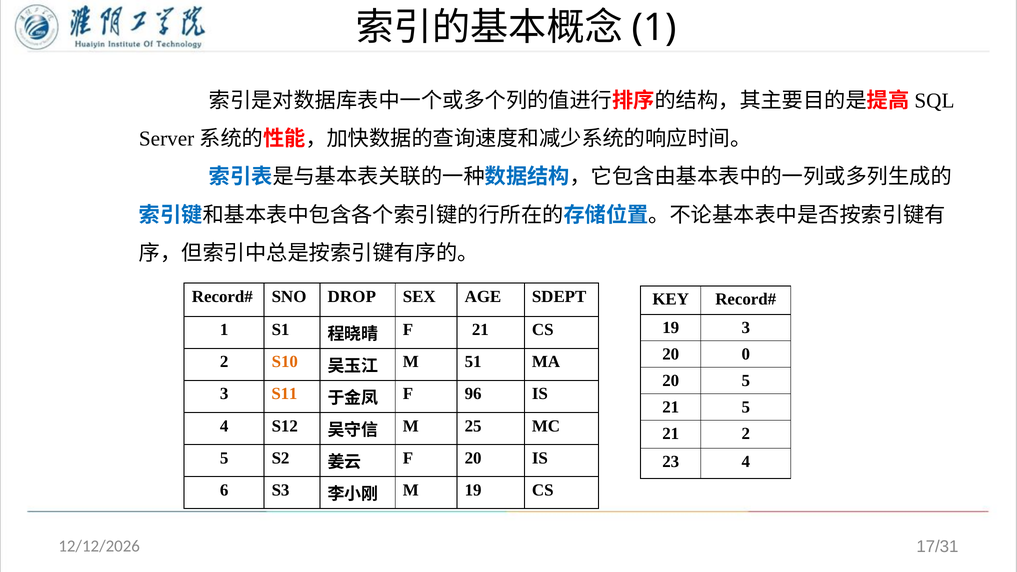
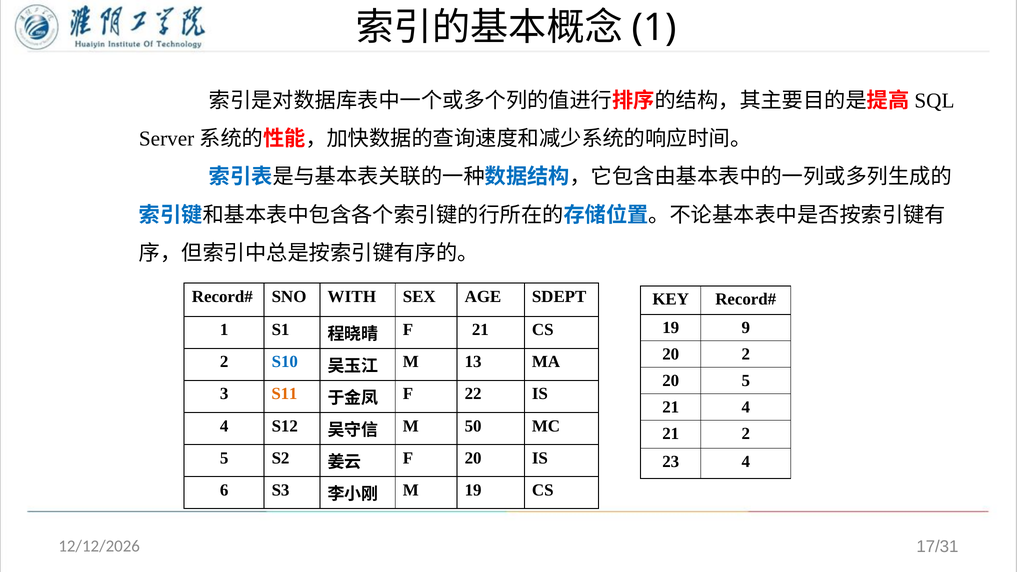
DROP: DROP -> WITH (352, 296)
19 3: 3 -> 9 (746, 328)
20 0: 0 -> 2 (746, 354)
S10 colour: orange -> blue (285, 362)
51: 51 -> 13 (473, 362)
96: 96 -> 22 (473, 394)
21 5: 5 -> 4 (746, 407)
25: 25 -> 50 (473, 426)
